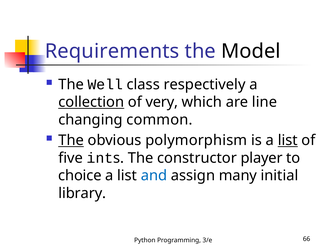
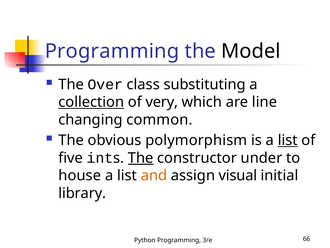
Requirements: Requirements -> Programming (112, 51)
Well: Well -> Over (105, 84)
respectively: respectively -> substituting (205, 84)
The underline: present -> none (71, 140)
The underline: none -> present (141, 158)
player: player -> under (262, 158)
choice: choice -> house (80, 175)
and colour: blue -> orange (154, 175)
many: many -> visual (238, 175)
